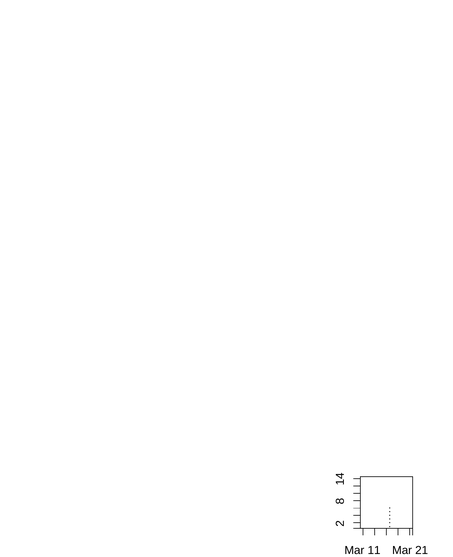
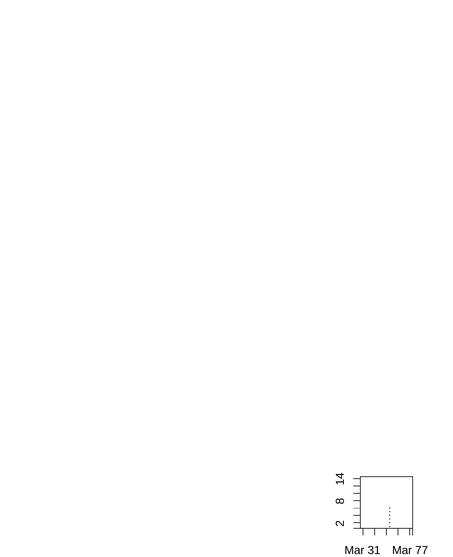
11: 11 -> 31 (374, 551)
21: 21 -> 77 (422, 551)
